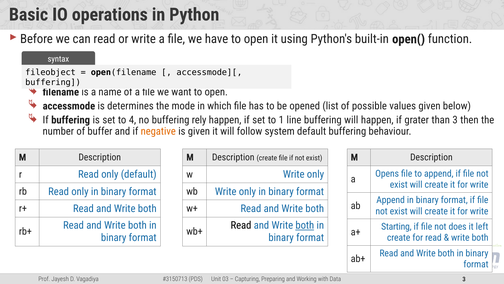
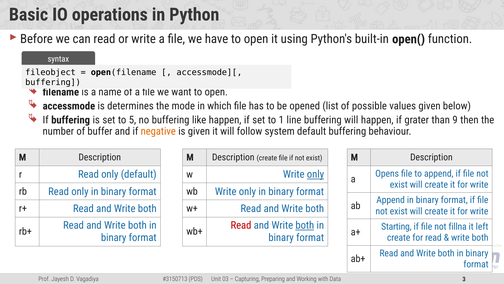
4: 4 -> 5 (133, 120)
rely: rely -> like (199, 120)
than 3: 3 -> 9 (455, 120)
only underline: none -> present (315, 174)
Read colour: black -> red (241, 225)
does: does -> fillna (458, 226)
